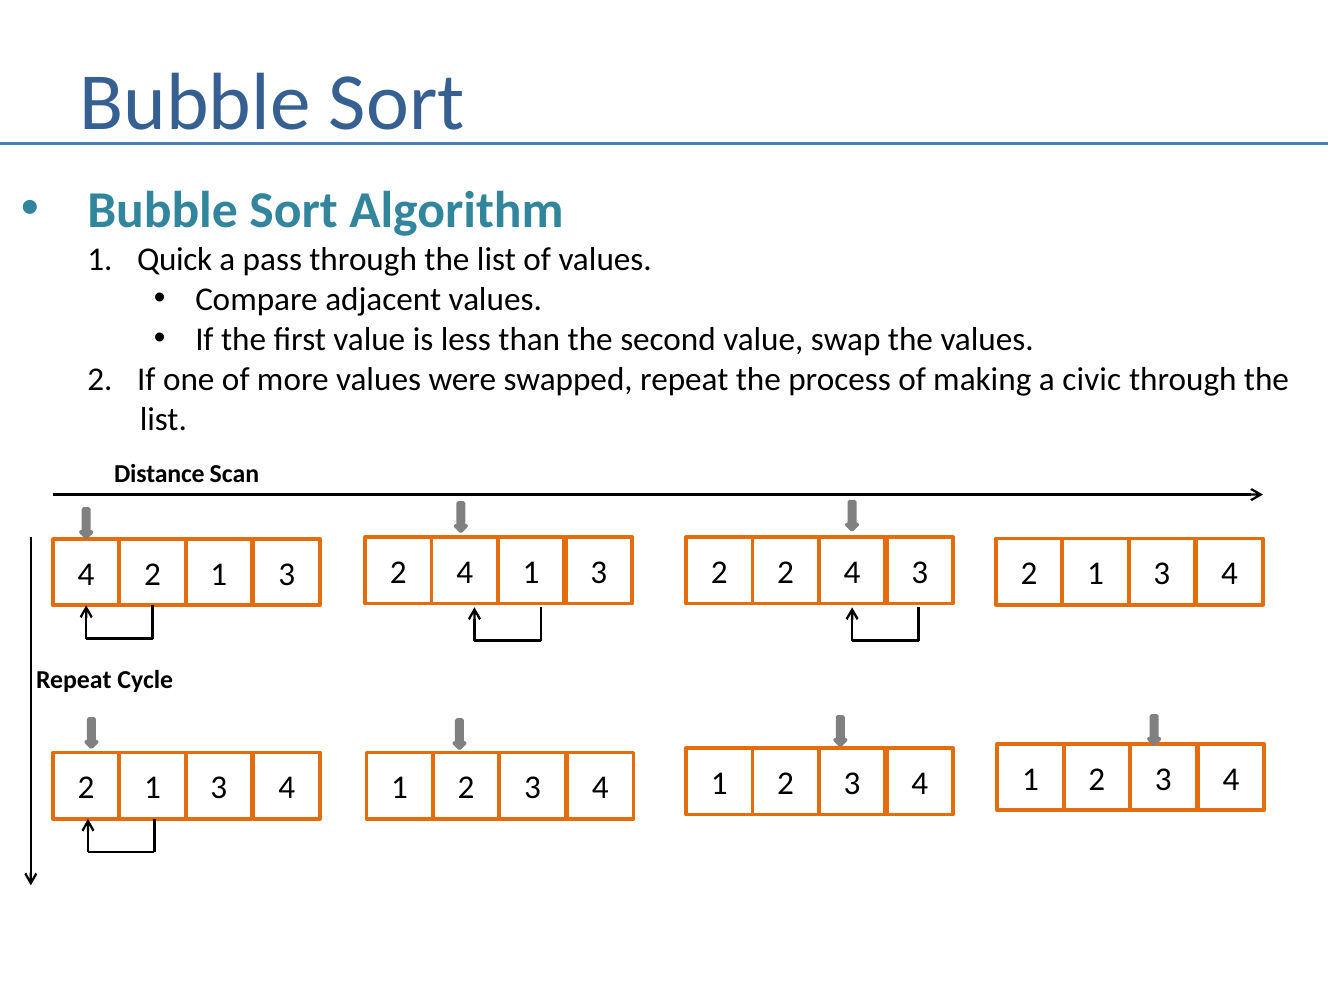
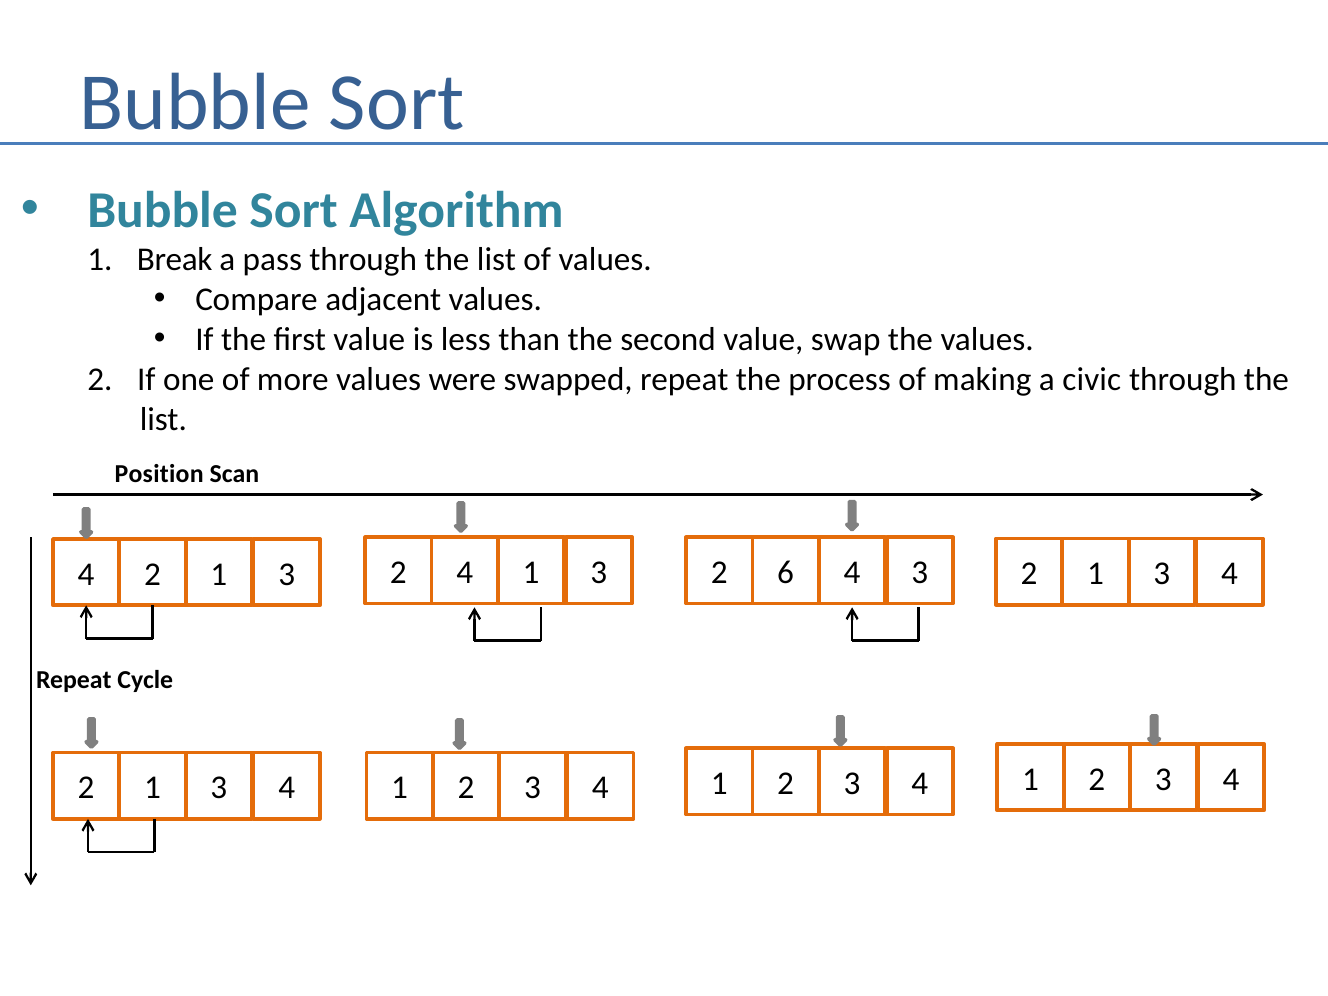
Quick: Quick -> Break (175, 260)
Distance: Distance -> Position (159, 474)
2 2: 2 -> 6 (786, 573)
